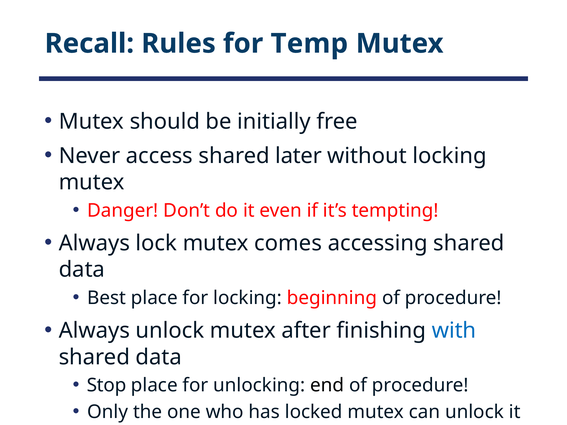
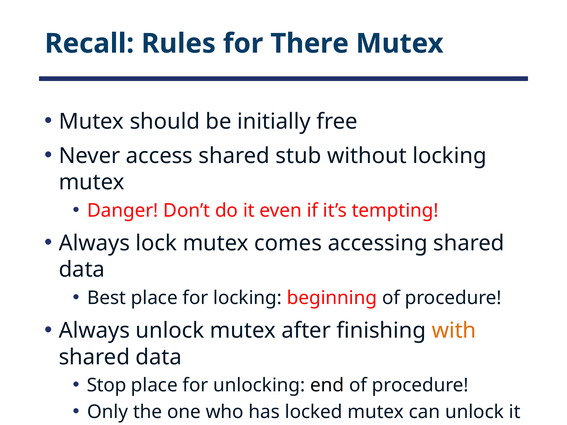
Temp: Temp -> There (310, 44)
later: later -> stub (298, 156)
with colour: blue -> orange (454, 331)
